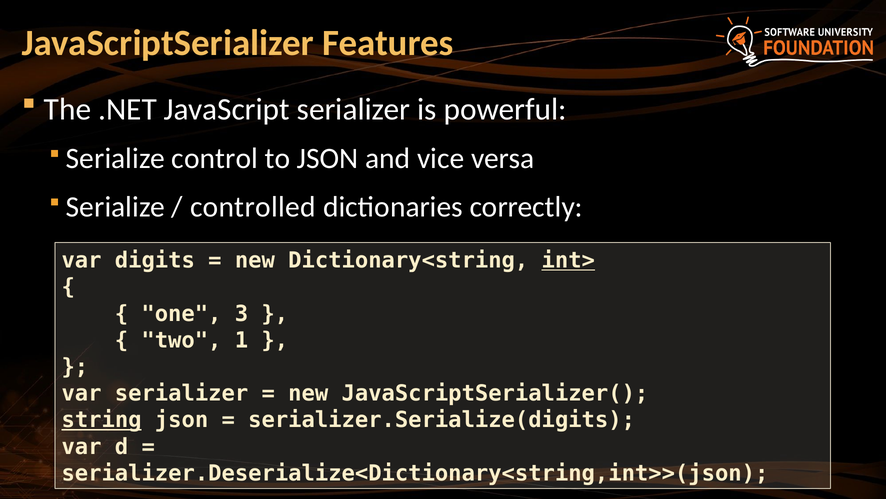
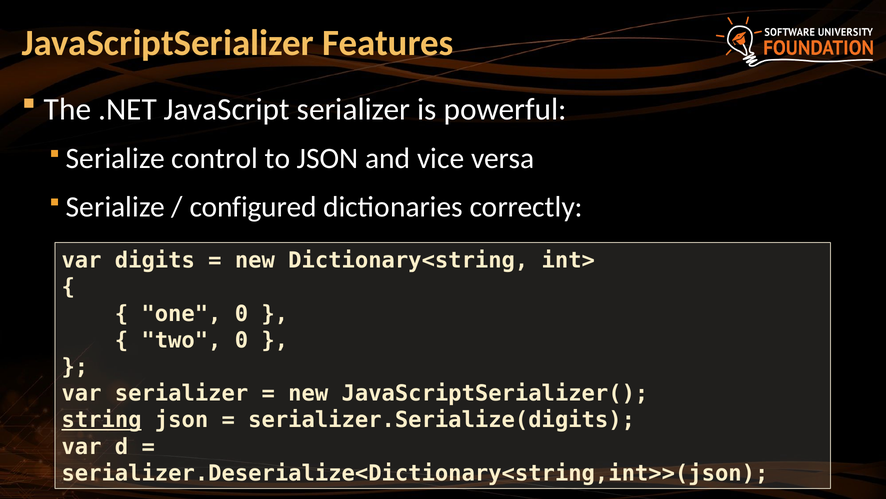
controlled: controlled -> configured (253, 207)
int> underline: present -> none (568, 260)
one 3: 3 -> 0 (241, 313)
two 1: 1 -> 0 (241, 340)
